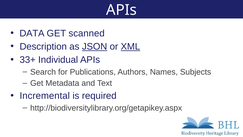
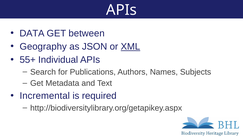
scanned: scanned -> between (87, 33)
Description: Description -> Geography (43, 46)
JSON underline: present -> none (95, 46)
33+: 33+ -> 55+ (28, 60)
